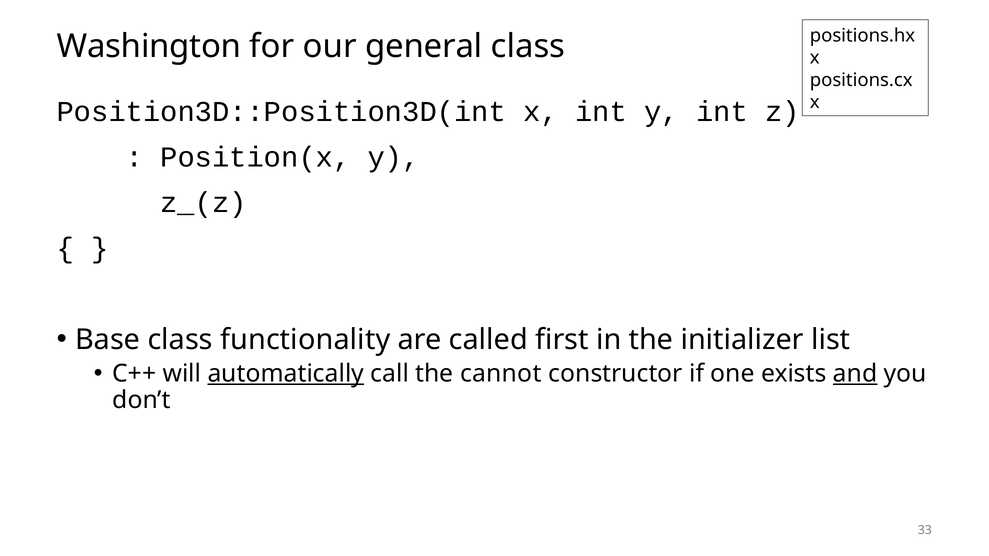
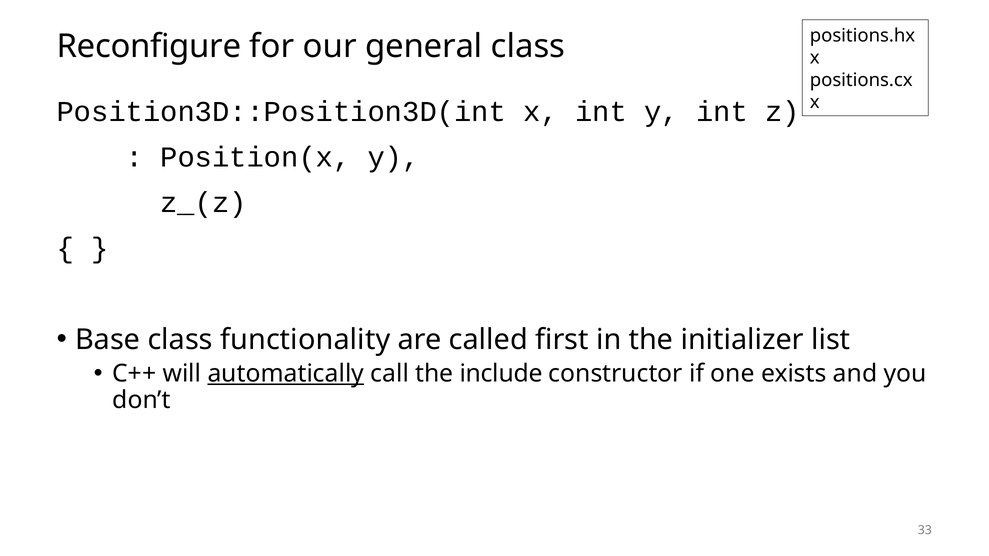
Washington: Washington -> Reconfigure (149, 46)
cannot: cannot -> include (501, 374)
and underline: present -> none (855, 374)
